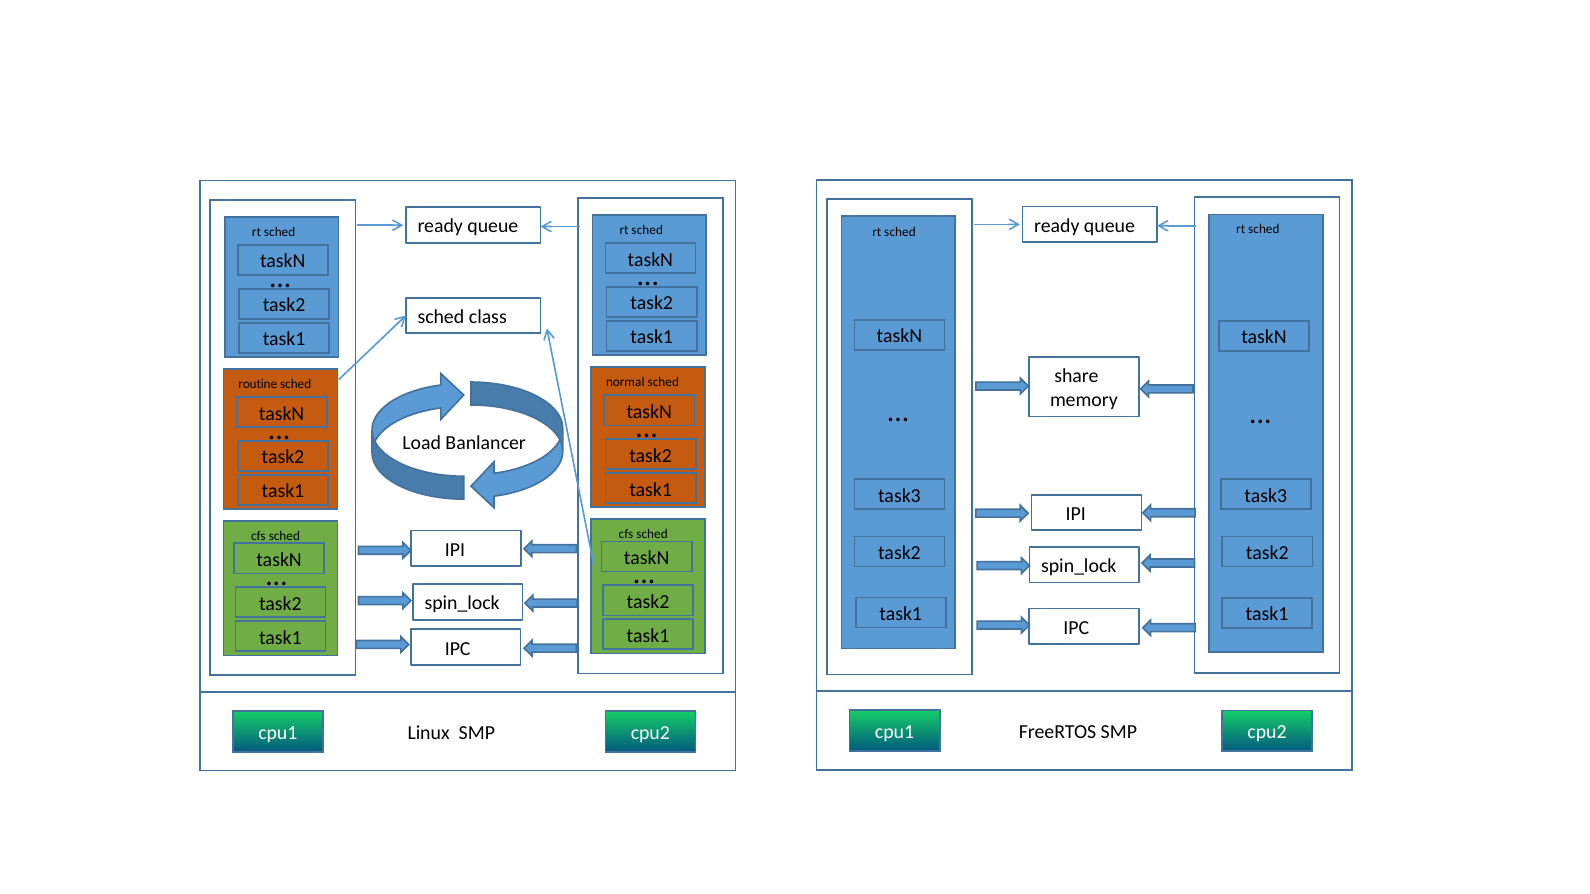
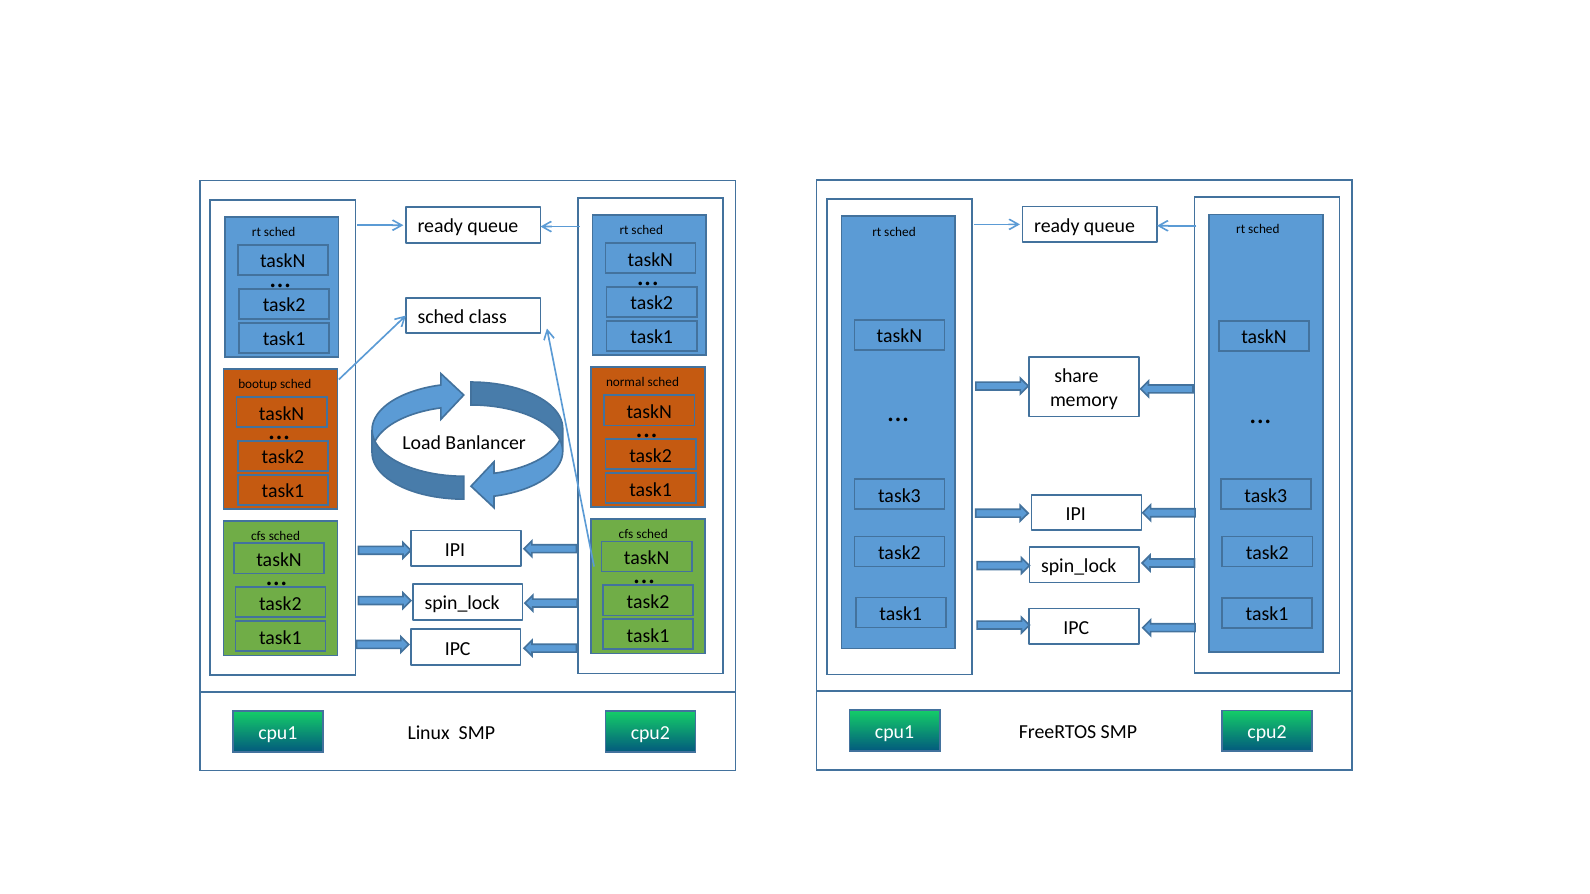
routine: routine -> bootup (258, 384)
